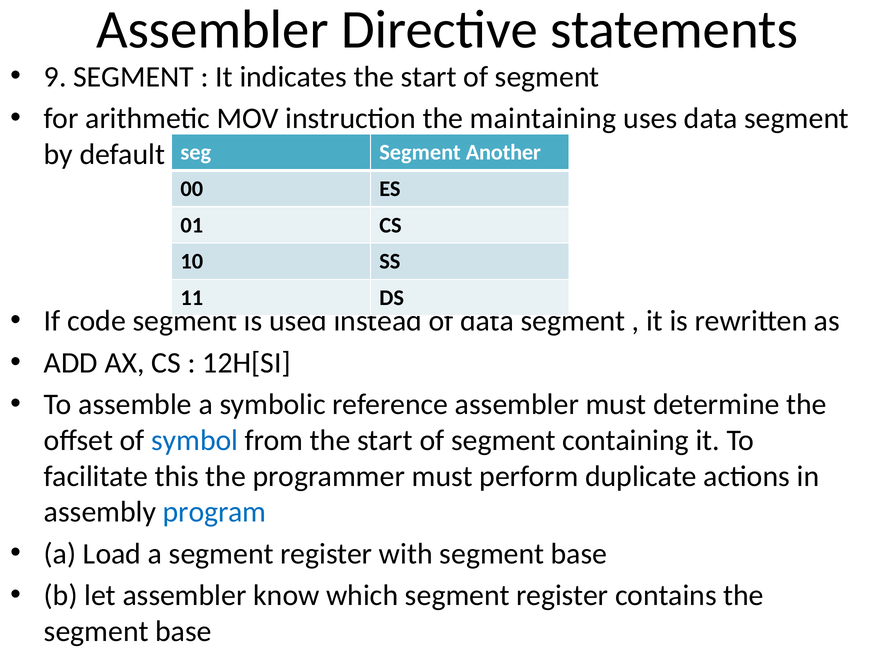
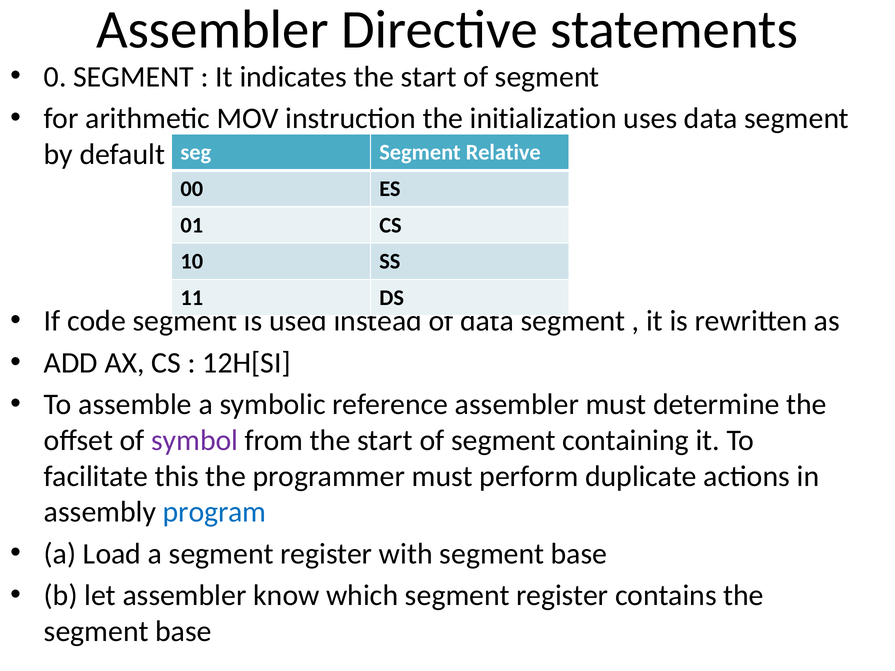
9: 9 -> 0 (55, 77)
maintaining: maintaining -> initialization (543, 118)
Another: Another -> Relative (503, 153)
symbol colour: blue -> purple (195, 441)
